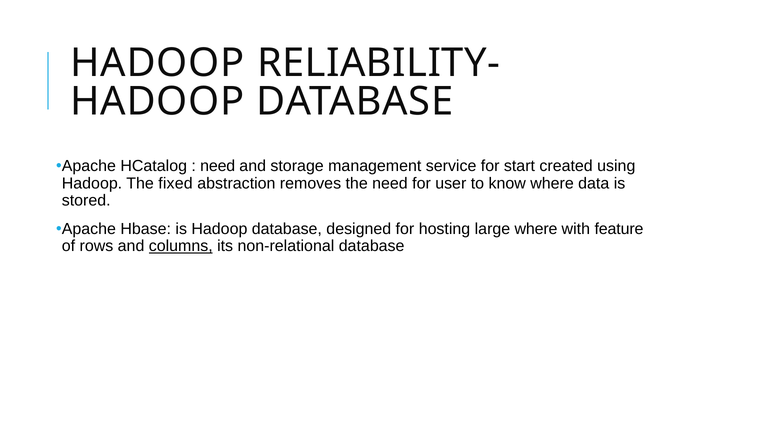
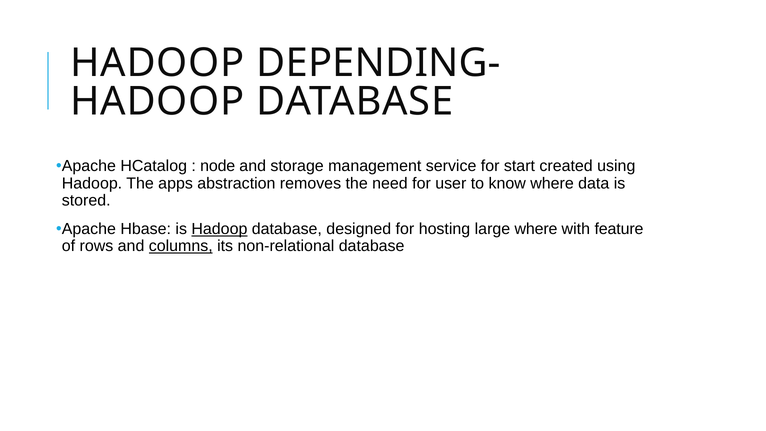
RELIABILITY-: RELIABILITY- -> DEPENDING- (379, 63)
need: need -> node (218, 166)
fixed: fixed -> apps (176, 183)
Hadoop underline: none -> present (219, 229)
